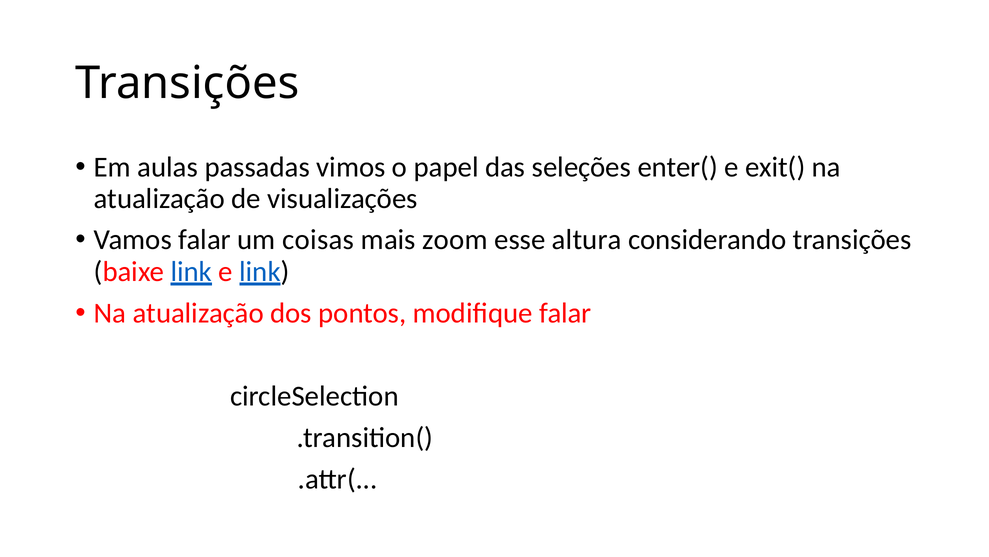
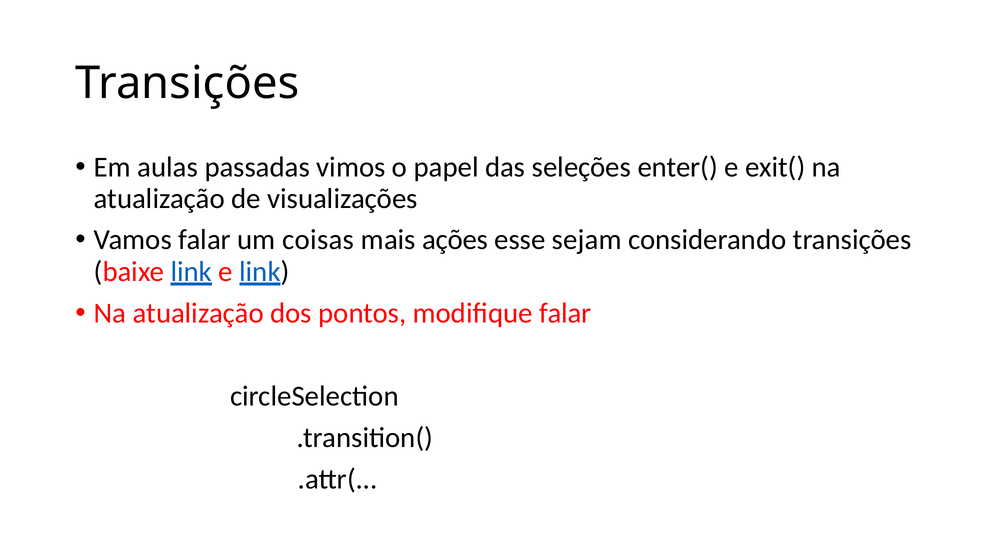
zoom: zoom -> ações (455, 240)
altura: altura -> sejam (587, 240)
